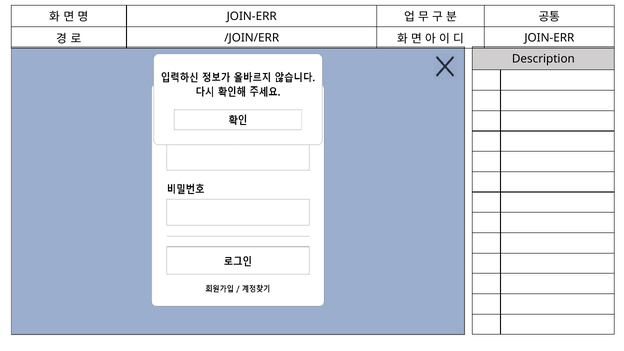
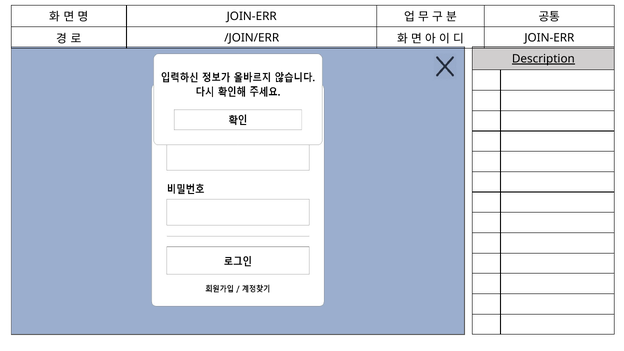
Description underline: none -> present (543, 59)
